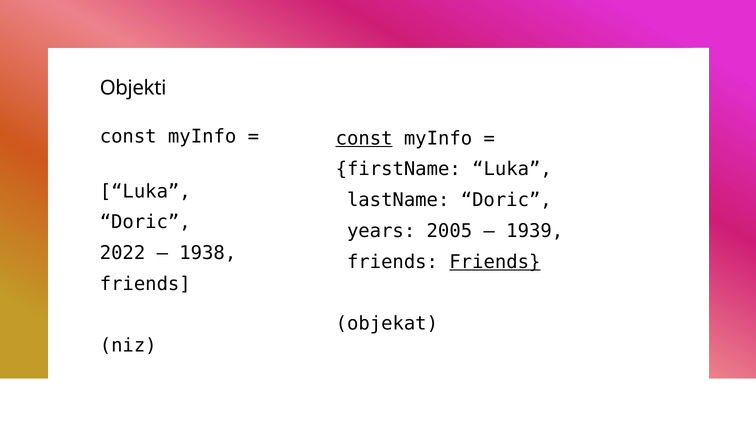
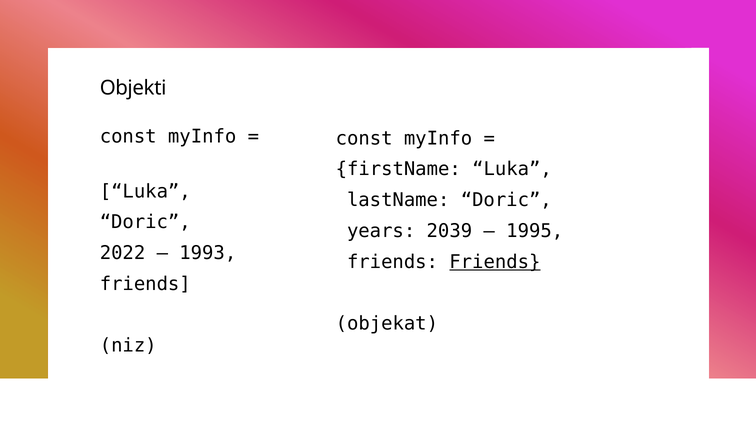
const underline: present -> none (364, 138)
2005: 2005 -> 2039 (449, 231)
1939: 1939 -> 1995 (535, 231)
1938: 1938 -> 1993 (208, 253)
